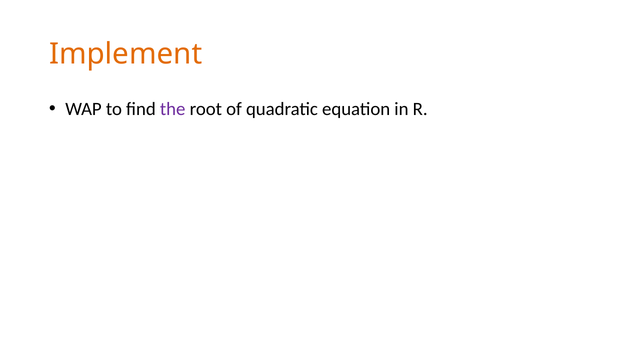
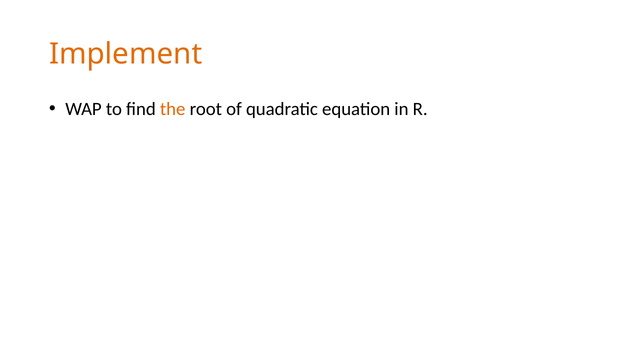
the colour: purple -> orange (173, 109)
